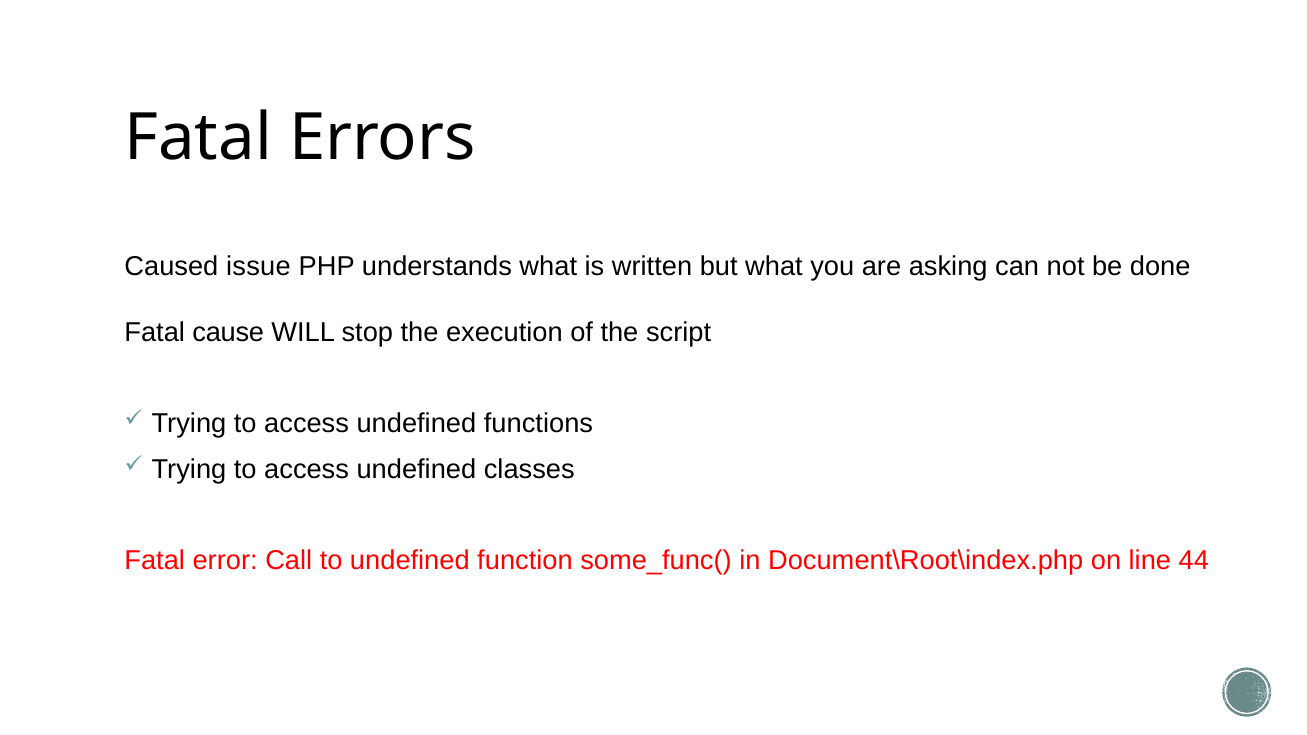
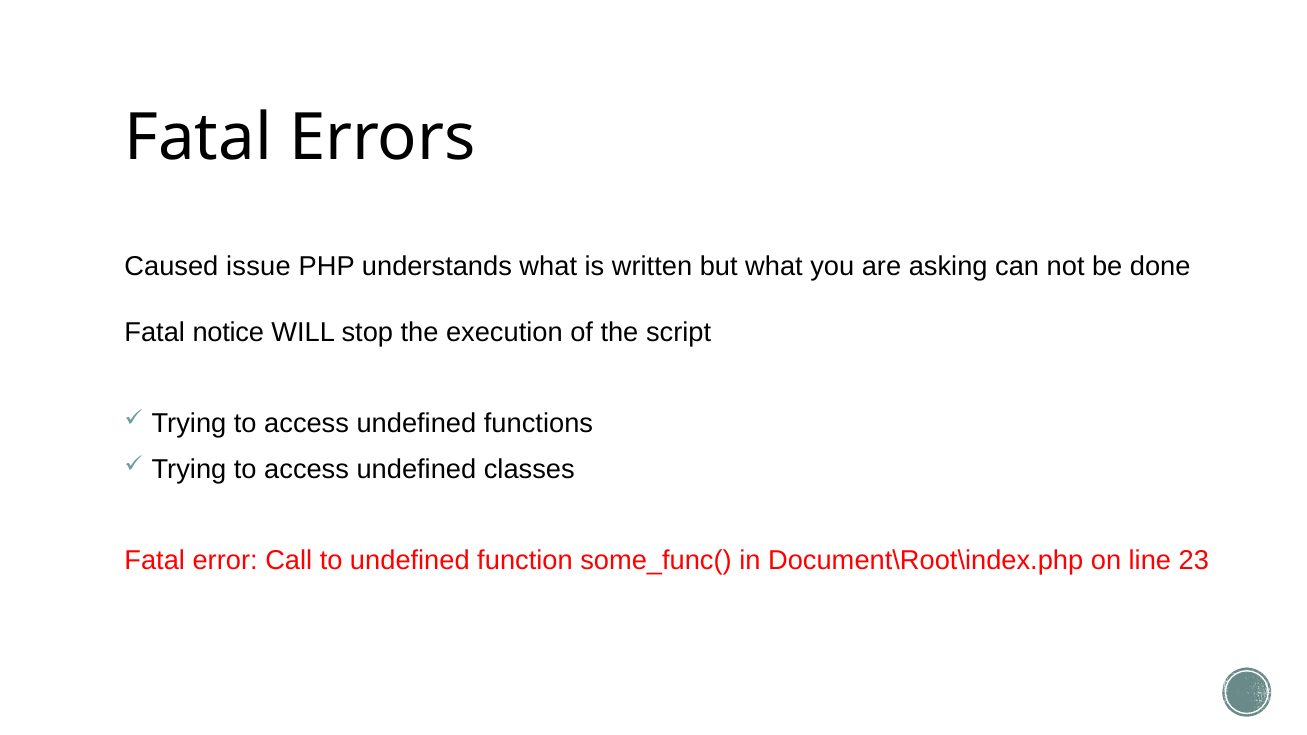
cause: cause -> notice (228, 332)
44: 44 -> 23 (1194, 561)
